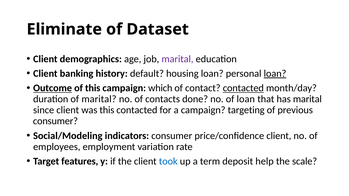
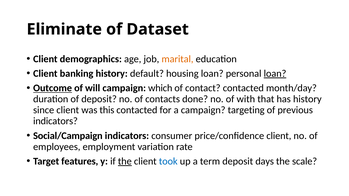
marital colour: purple -> orange (177, 59)
of this: this -> will (93, 88)
contacted underline: present -> none (243, 88)
of marital: marital -> deposit (99, 99)
of loan: loan -> with (246, 99)
has marital: marital -> history (307, 99)
consumer: consumer -> indicators (55, 121)
Social/Modeling: Social/Modeling -> Social/Campaign (68, 136)
the underline: none -> present (125, 162)
help: help -> days (265, 162)
